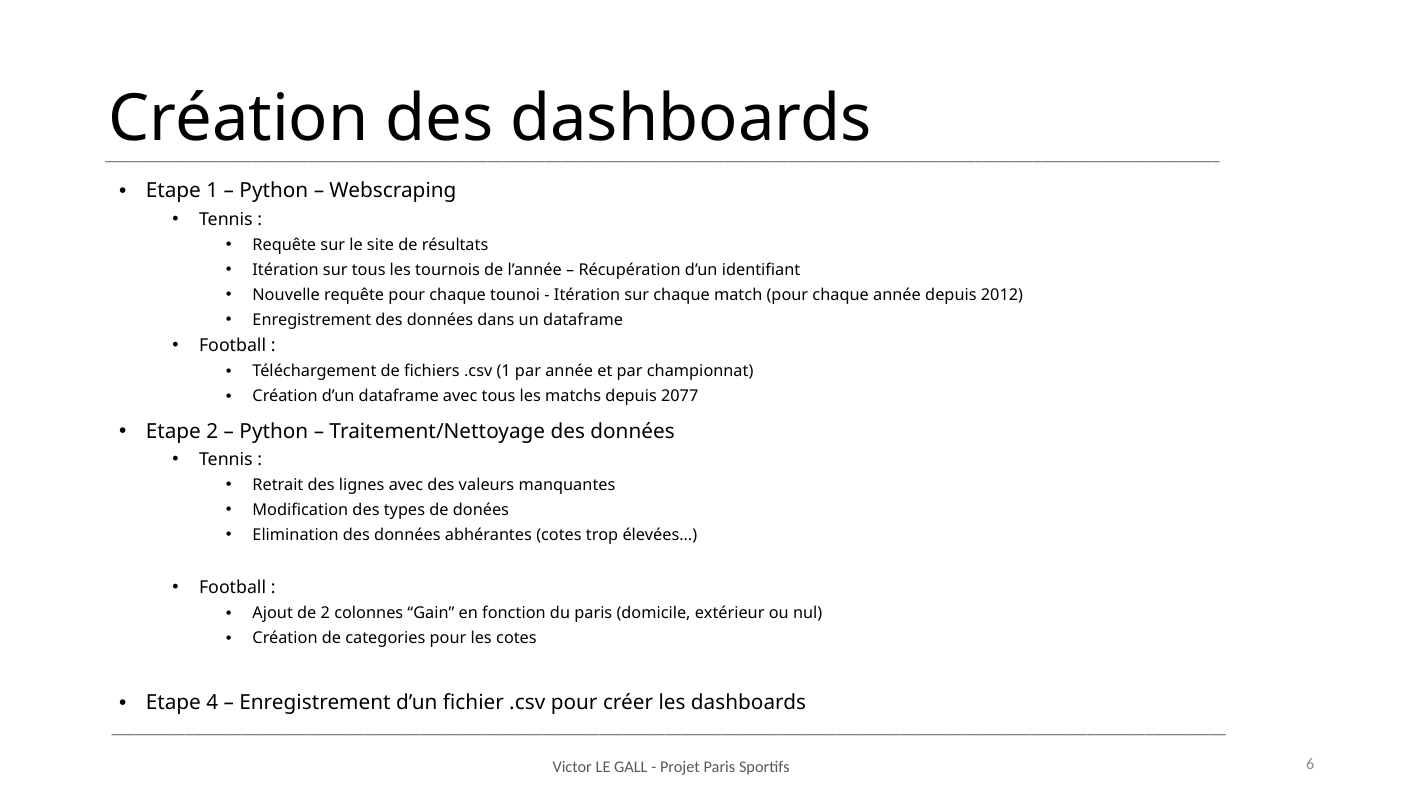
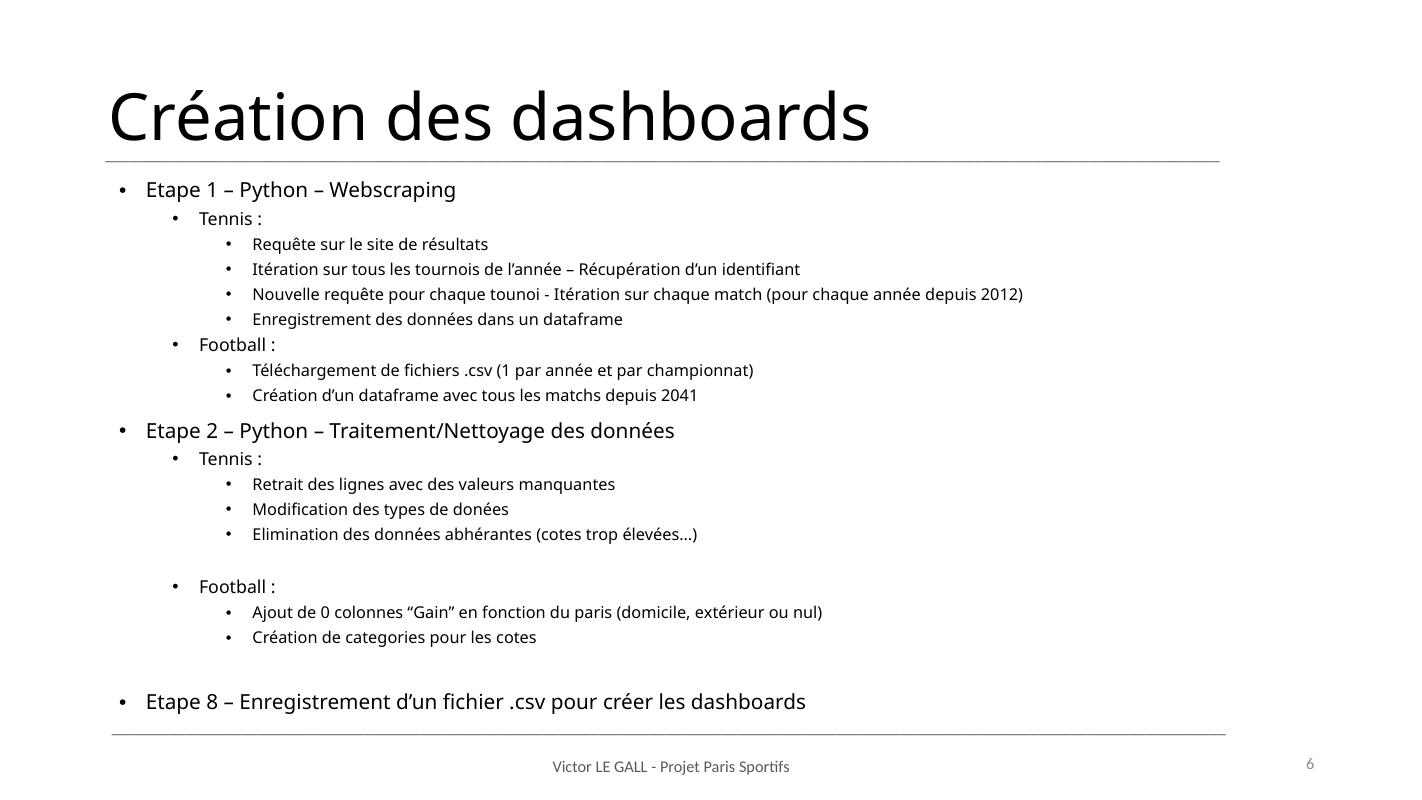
2077: 2077 -> 2041 (680, 396)
de 2: 2 -> 0 (325, 613)
4: 4 -> 8 (212, 703)
